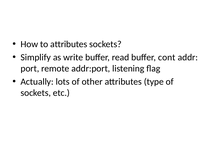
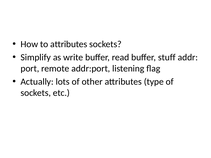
cont: cont -> stuff (167, 57)
